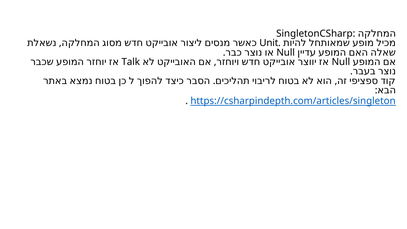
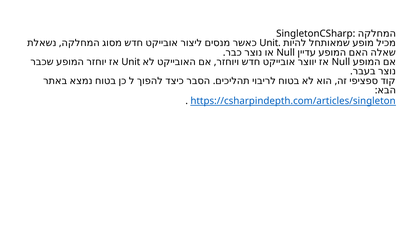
Talk: Talk -> Unit (131, 62)
